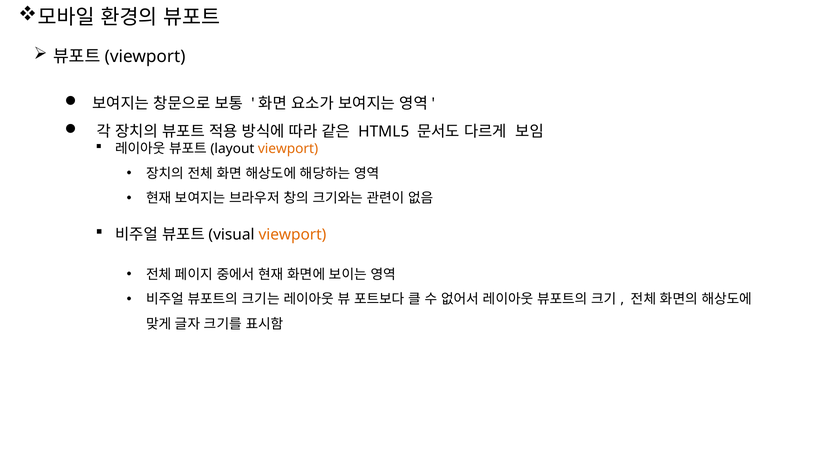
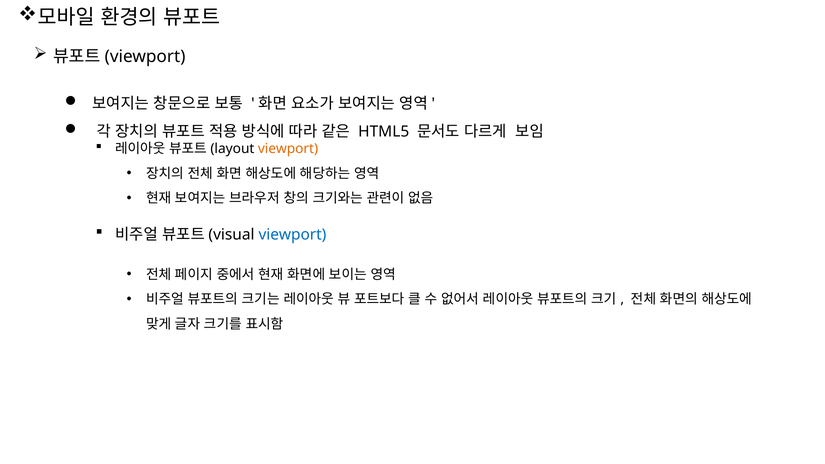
viewport colour: orange -> blue (292, 235)
